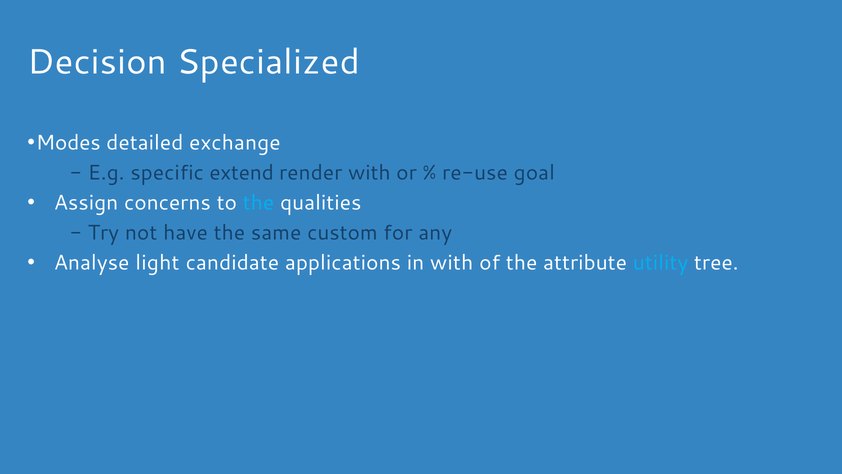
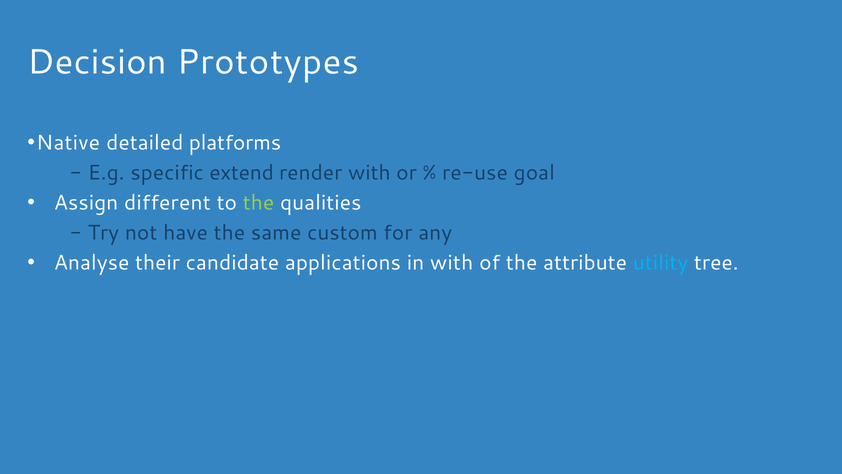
Specialized: Specialized -> Prototypes (268, 62)
Modes: Modes -> Native (68, 143)
exchange: exchange -> platforms (235, 143)
concerns: concerns -> different (167, 203)
the colour: light blue -> light green (259, 203)
light: light -> their (158, 263)
